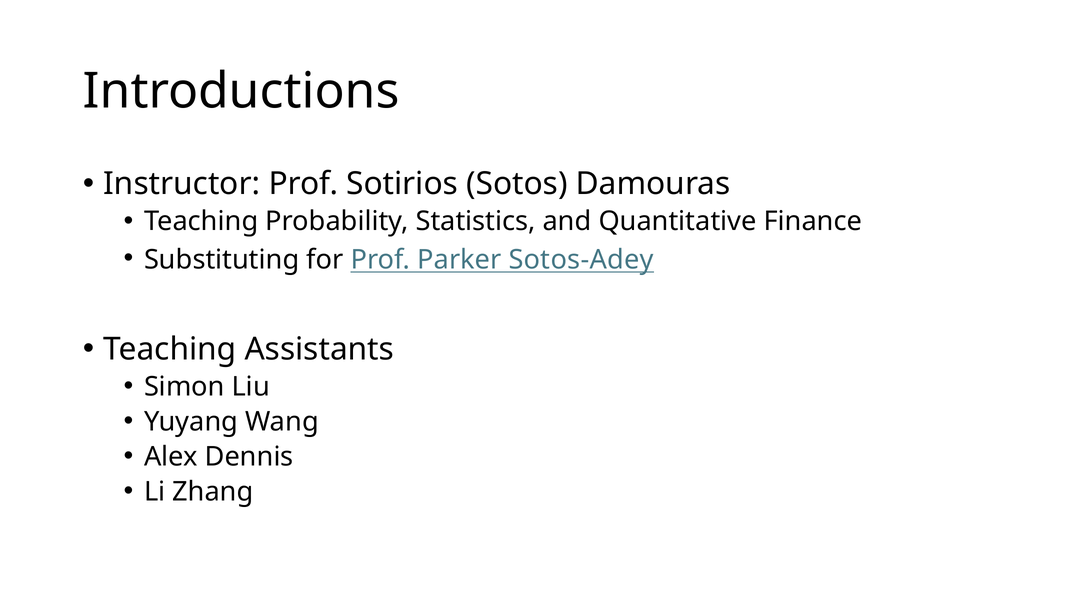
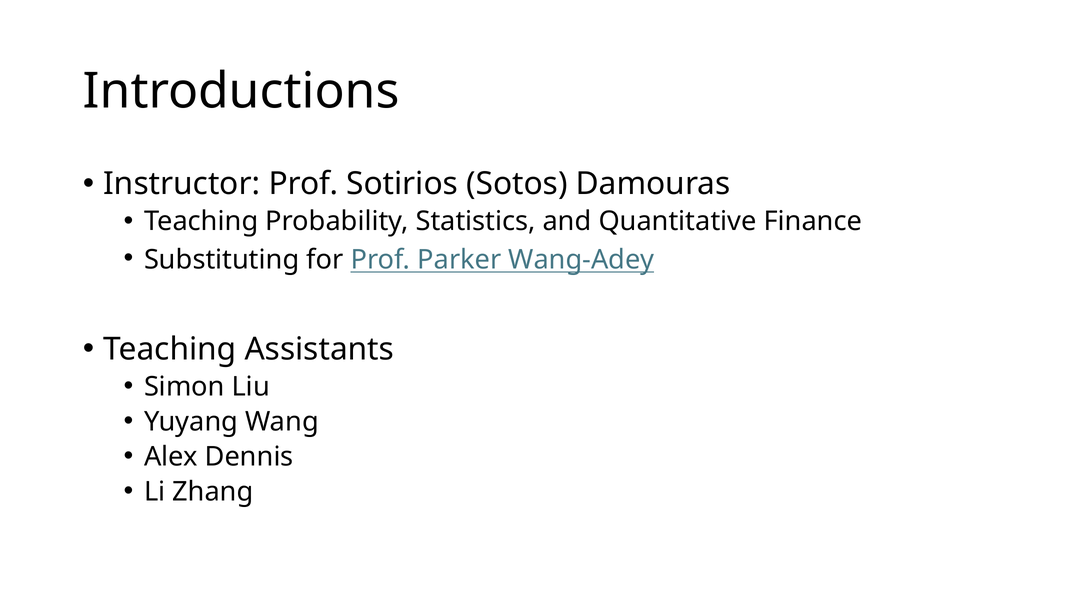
Sotos-Adey: Sotos-Adey -> Wang-Adey (581, 260)
